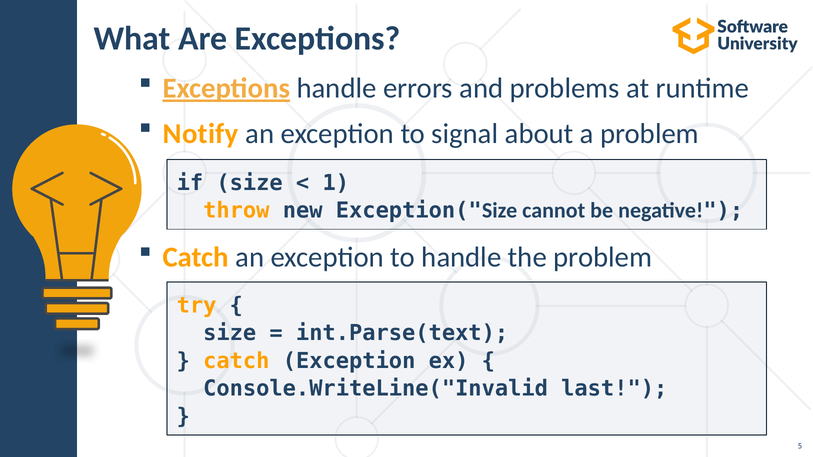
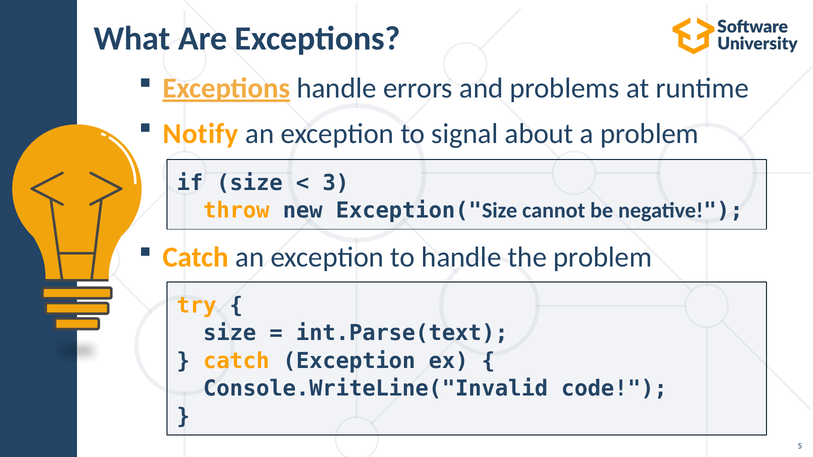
1: 1 -> 3 (336, 183)
last: last -> code (614, 389)
